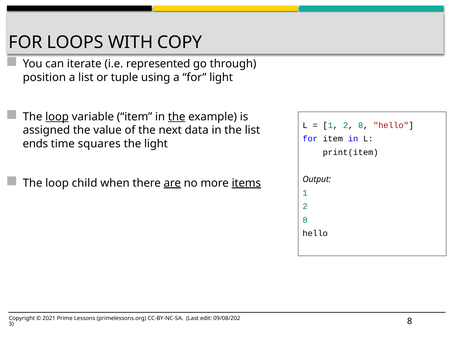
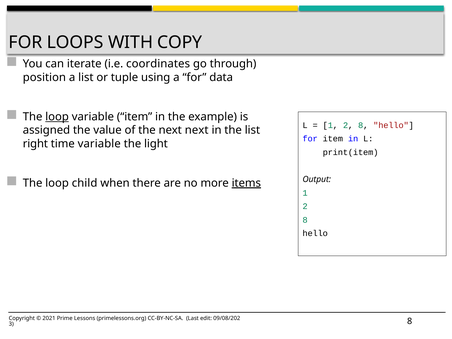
represented: represented -> coordinates (158, 64)
for light: light -> data (221, 77)
the underline: present -> none (177, 117)
next data: data -> next (197, 130)
ends: ends -> right (35, 144)
time squares: squares -> variable (99, 144)
are underline: present -> none (172, 183)
